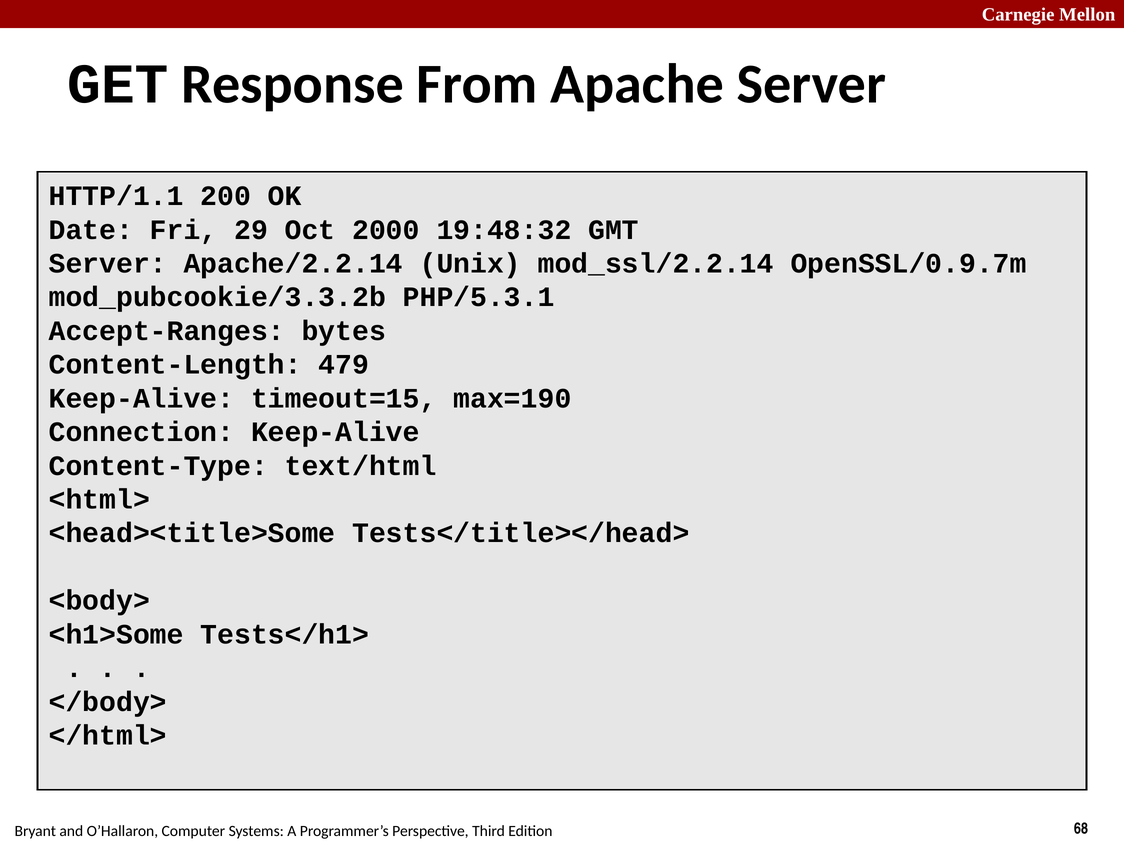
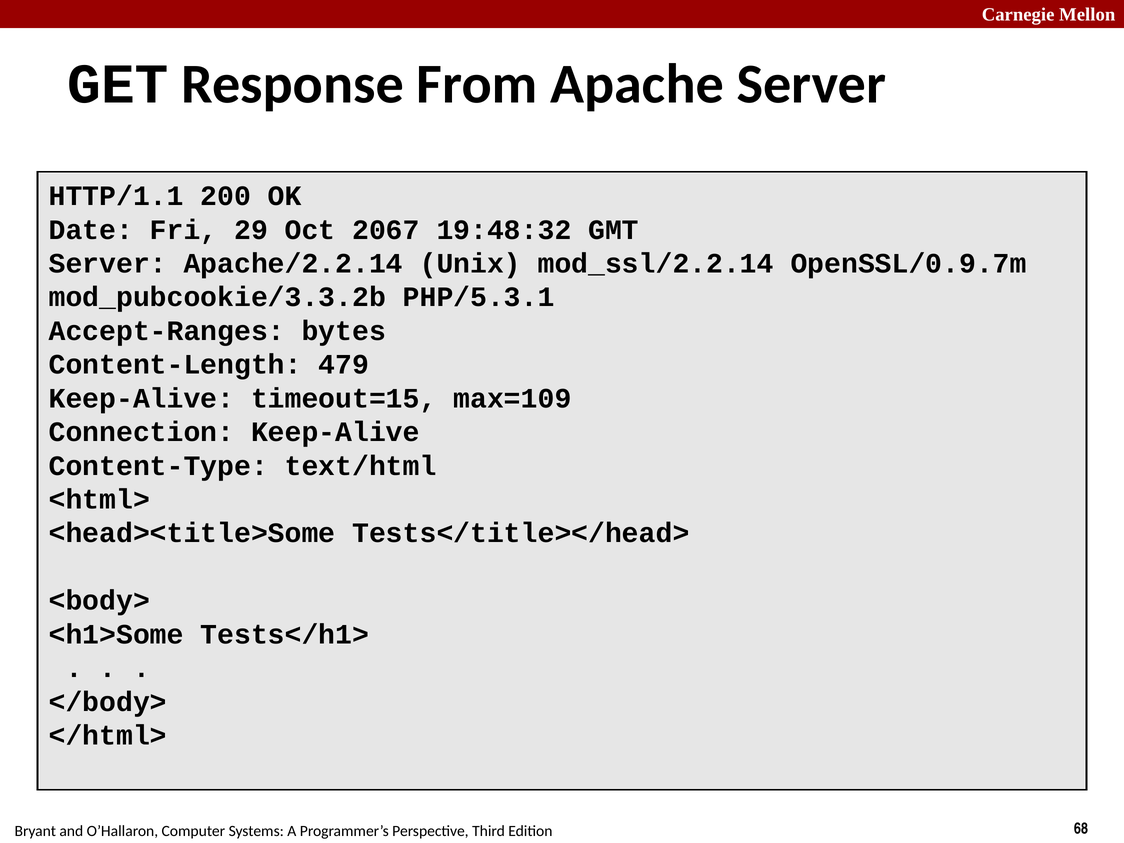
2000: 2000 -> 2067 (386, 230)
max=190: max=190 -> max=109 (512, 398)
